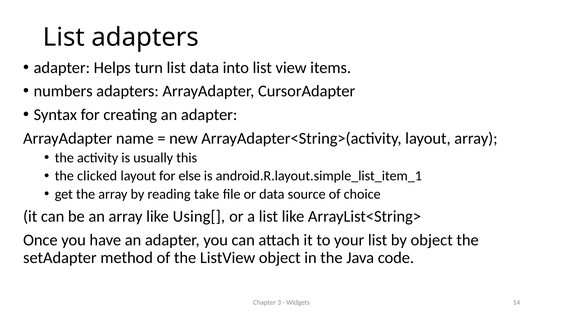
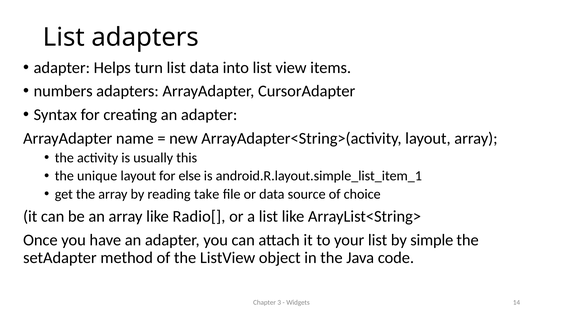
clicked: clicked -> unique (97, 176)
Using[: Using[ -> Radio[ (199, 216)
by object: object -> simple (432, 240)
